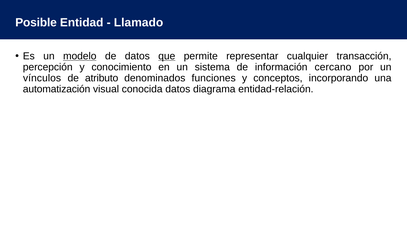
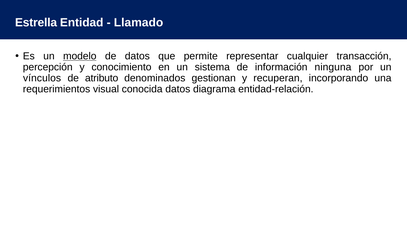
Posible: Posible -> Estrella (36, 23)
que underline: present -> none (167, 56)
cercano: cercano -> ninguna (333, 67)
funciones: funciones -> gestionan (214, 78)
conceptos: conceptos -> recuperan (278, 78)
automatización: automatización -> requerimientos (57, 89)
